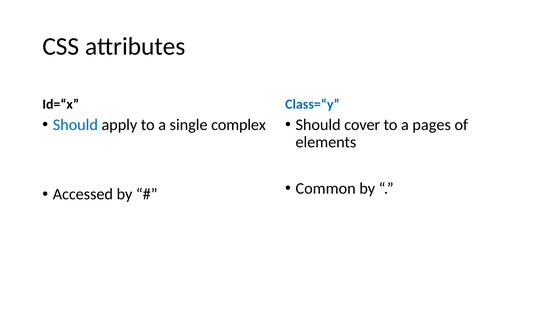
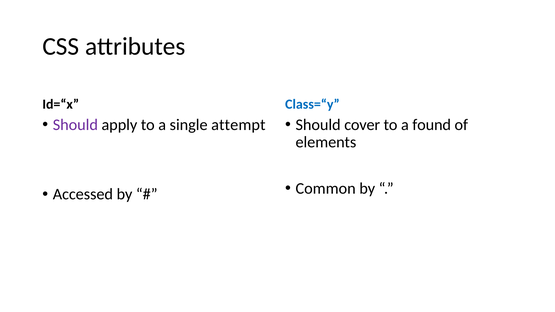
Should colour: blue -> purple (75, 125)
complex: complex -> attempt (238, 125)
pages: pages -> found (432, 125)
